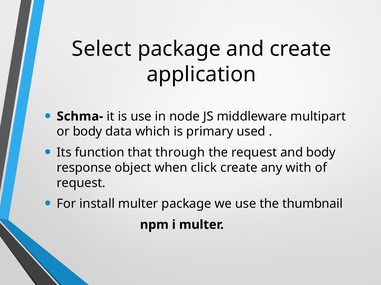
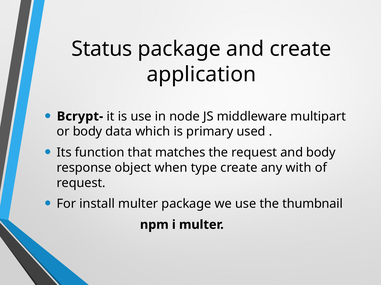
Select: Select -> Status (102, 49)
Schma-: Schma- -> Bcrypt- (80, 117)
through: through -> matches (180, 153)
click: click -> type (204, 168)
